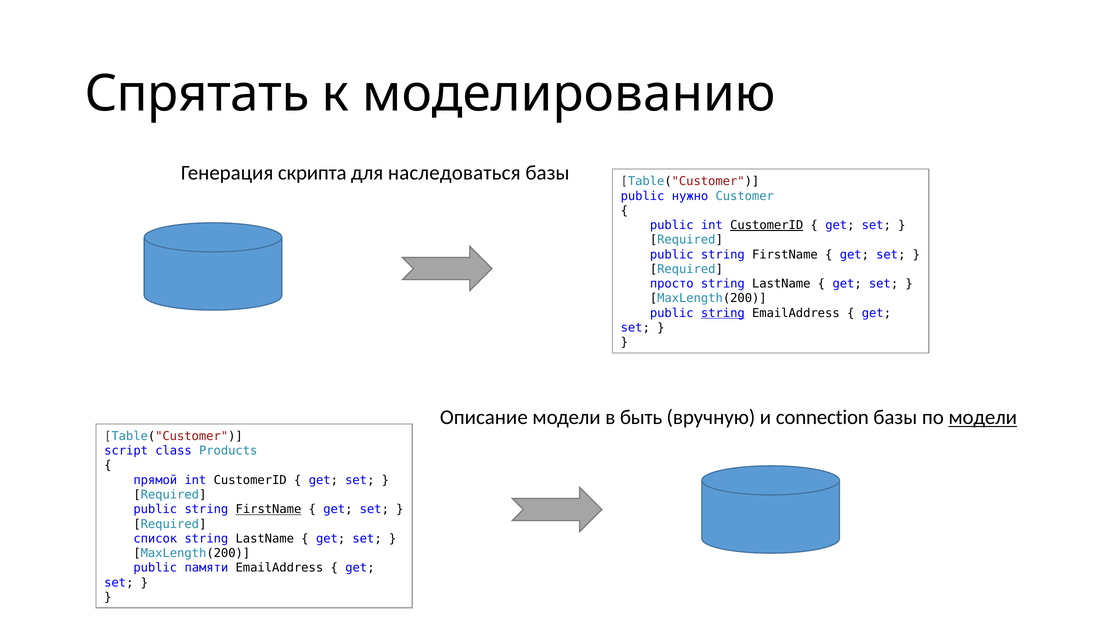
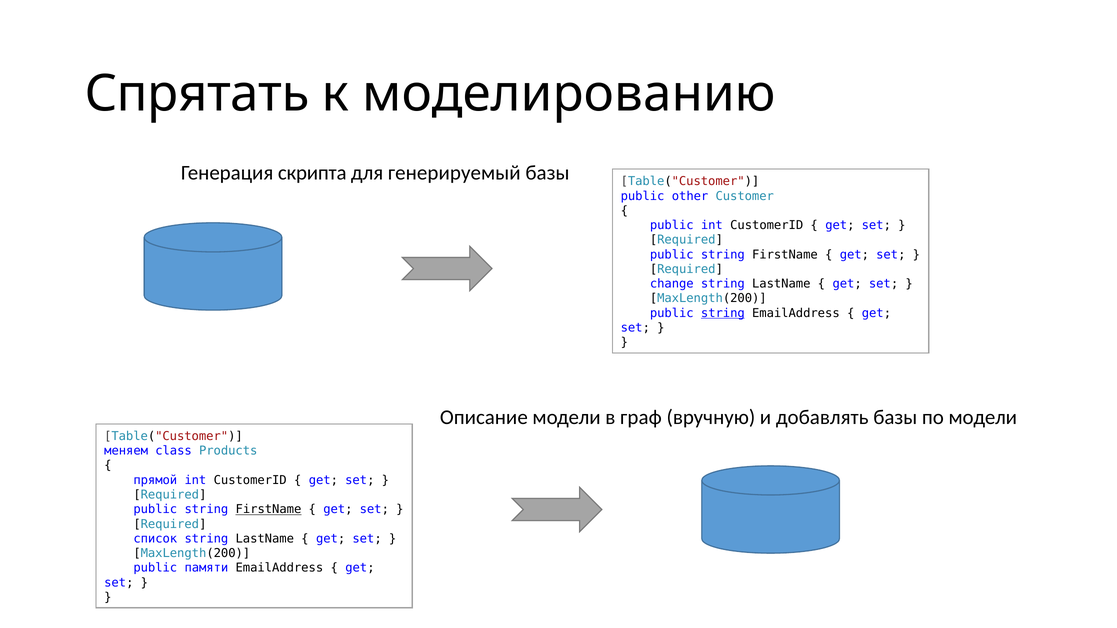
наследоваться: наследоваться -> генерируемый (454, 173)
нужно: нужно -> other (690, 196)
CustomerID underline: present -> none (767, 225)
просто: просто -> change (672, 284)
быть: быть -> граф (641, 418)
connection: connection -> добавлять (822, 418)
модели underline: present -> none (983, 418)
script: script -> меняем (126, 451)
